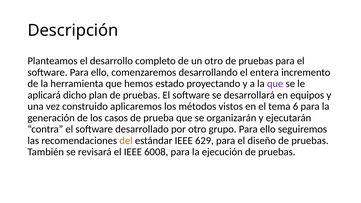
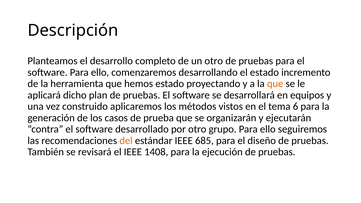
el entera: entera -> estado (264, 72)
que colour: purple -> orange (275, 84)
629: 629 -> 685 (204, 141)
6008: 6008 -> 1408 (156, 152)
